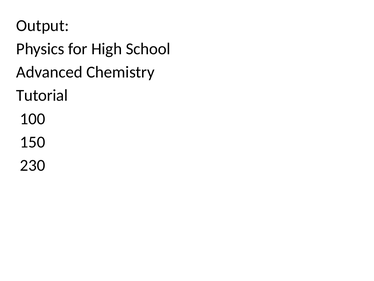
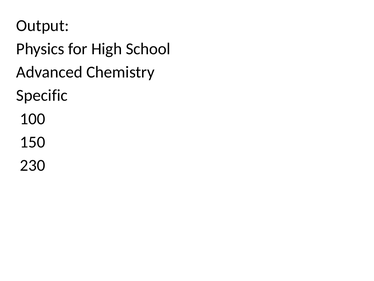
Tutorial: Tutorial -> Specific (42, 95)
